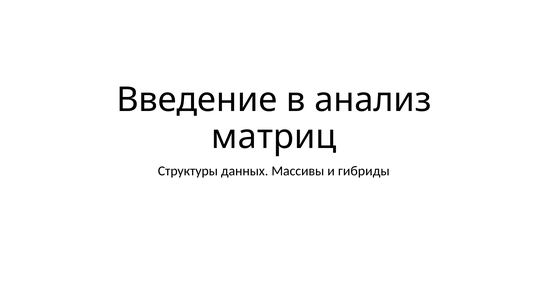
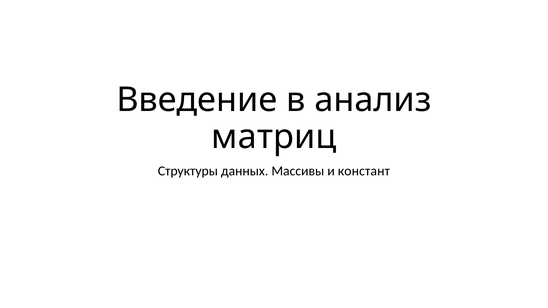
гибриды: гибриды -> констант (364, 171)
